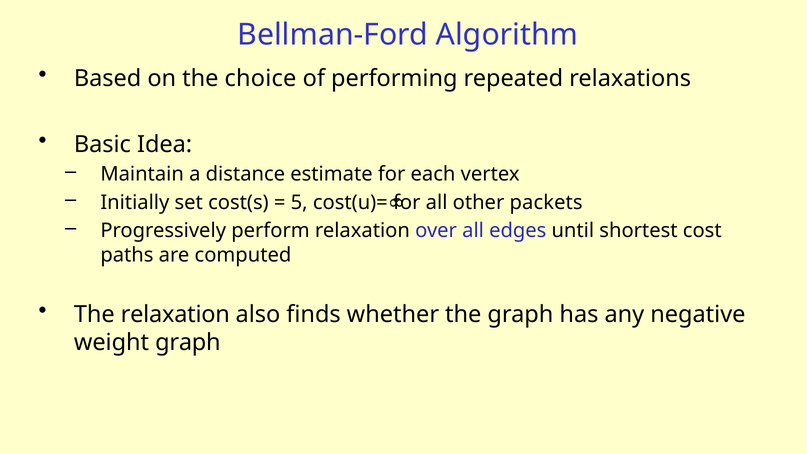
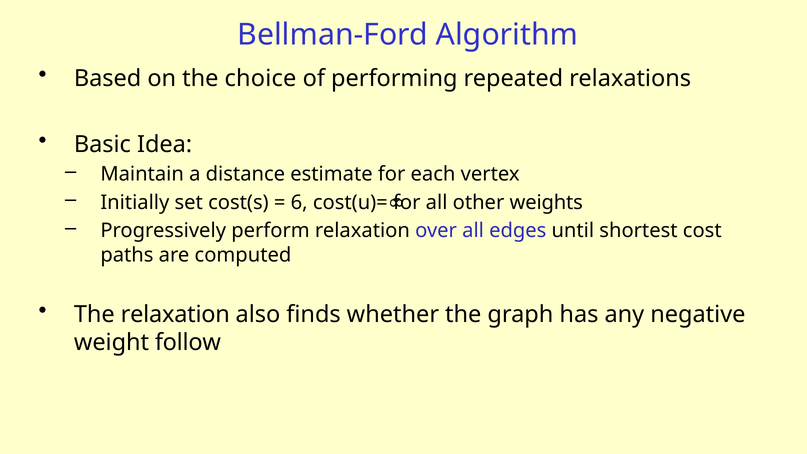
5: 5 -> 6 (299, 203)
packets: packets -> weights (546, 203)
weight graph: graph -> follow (188, 343)
